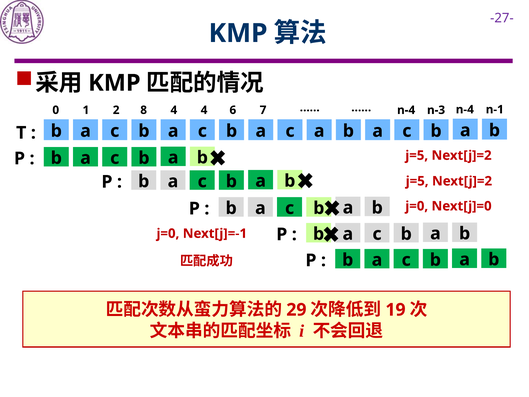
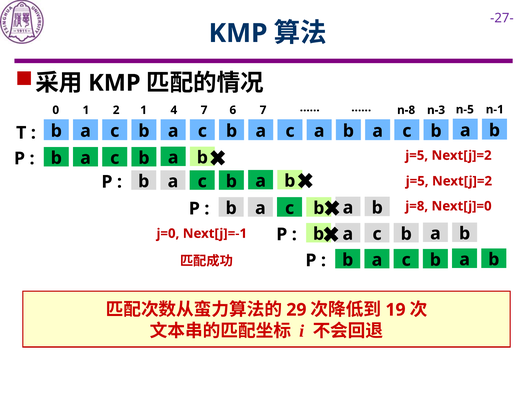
n-4: n-4 -> n-5 (465, 109)
2 8: 8 -> 1 (144, 110)
4 4: 4 -> 7 (204, 110)
n-4: n-4 -> n-8 (406, 110)
j=0: j=0 -> j=8 (417, 206)
